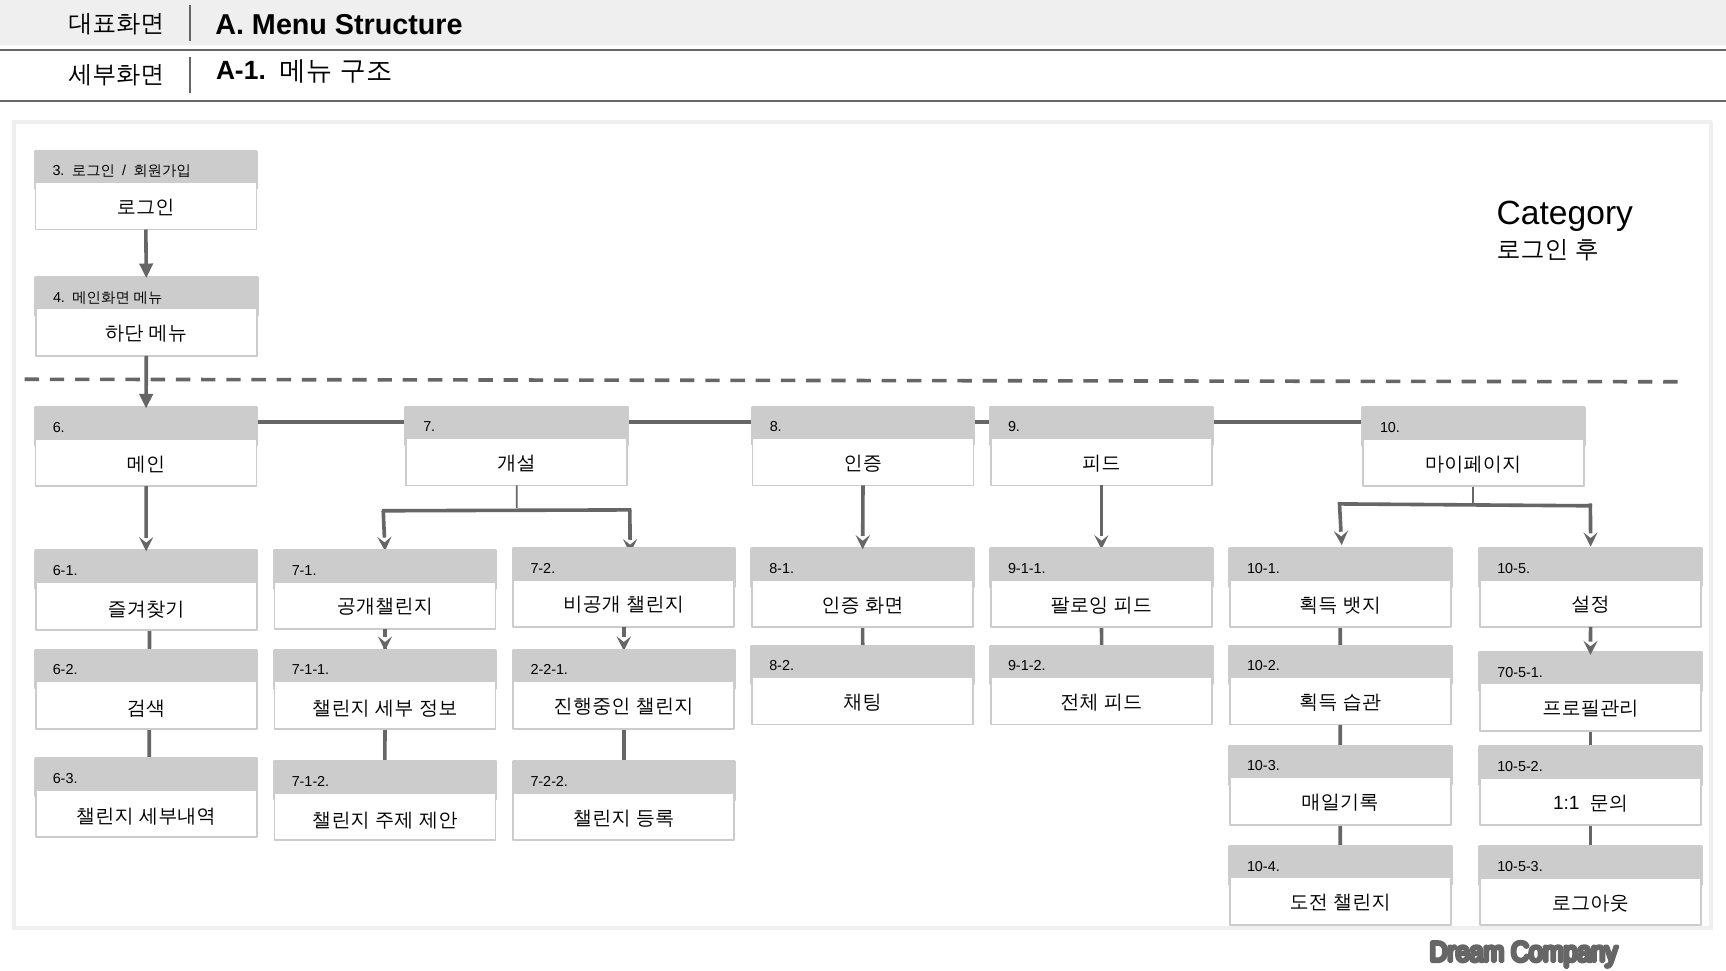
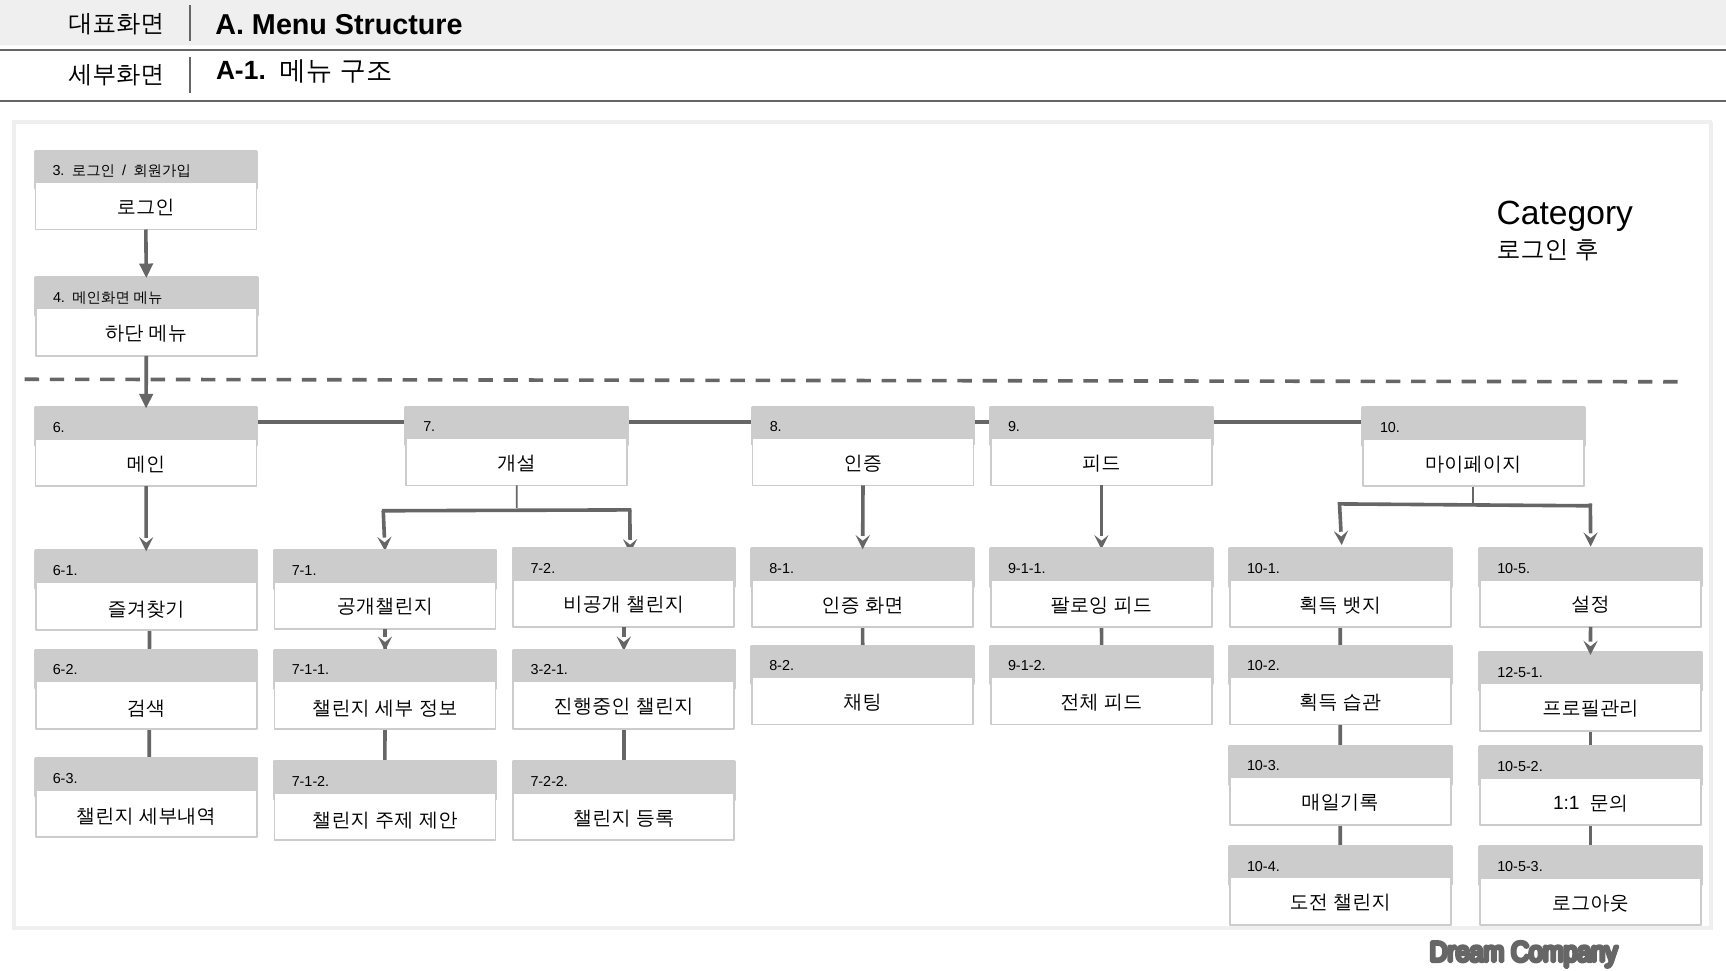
2-2-1: 2-2-1 -> 3-2-1 (549, 670)
70-5-1: 70-5-1 -> 12-5-1 (1520, 672)
